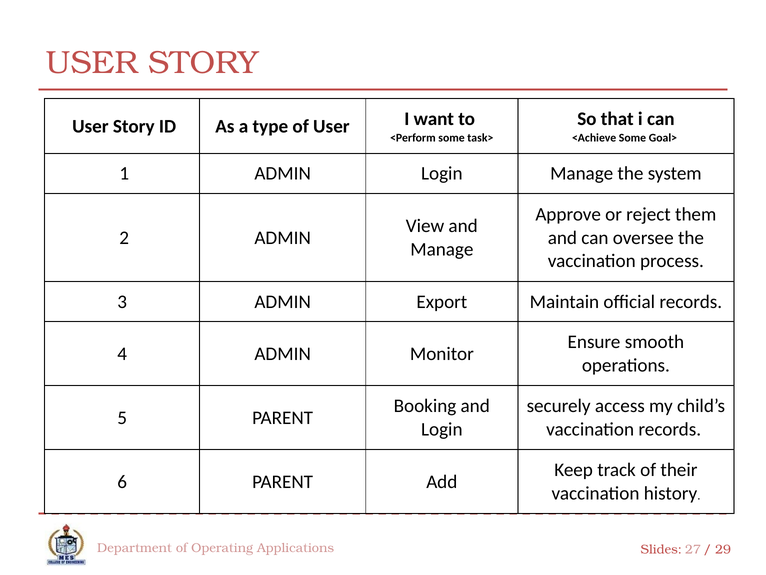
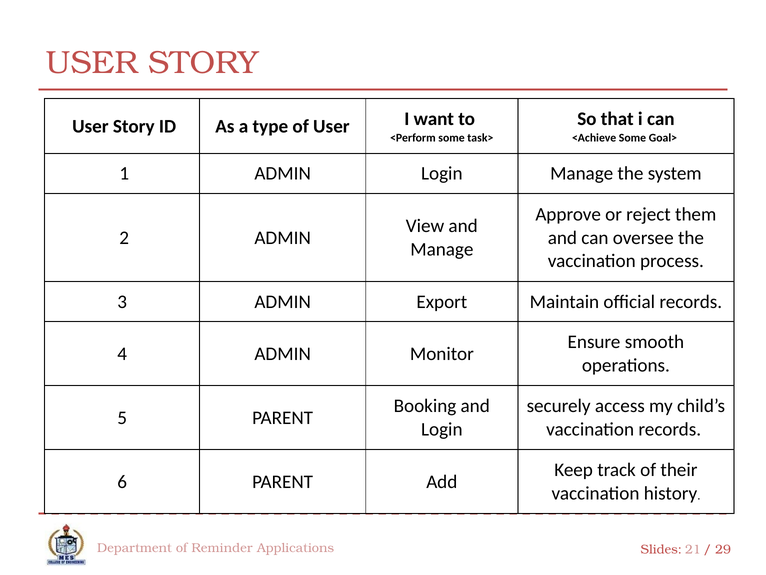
Operating: Operating -> Reminder (222, 548)
27: 27 -> 21 (693, 549)
